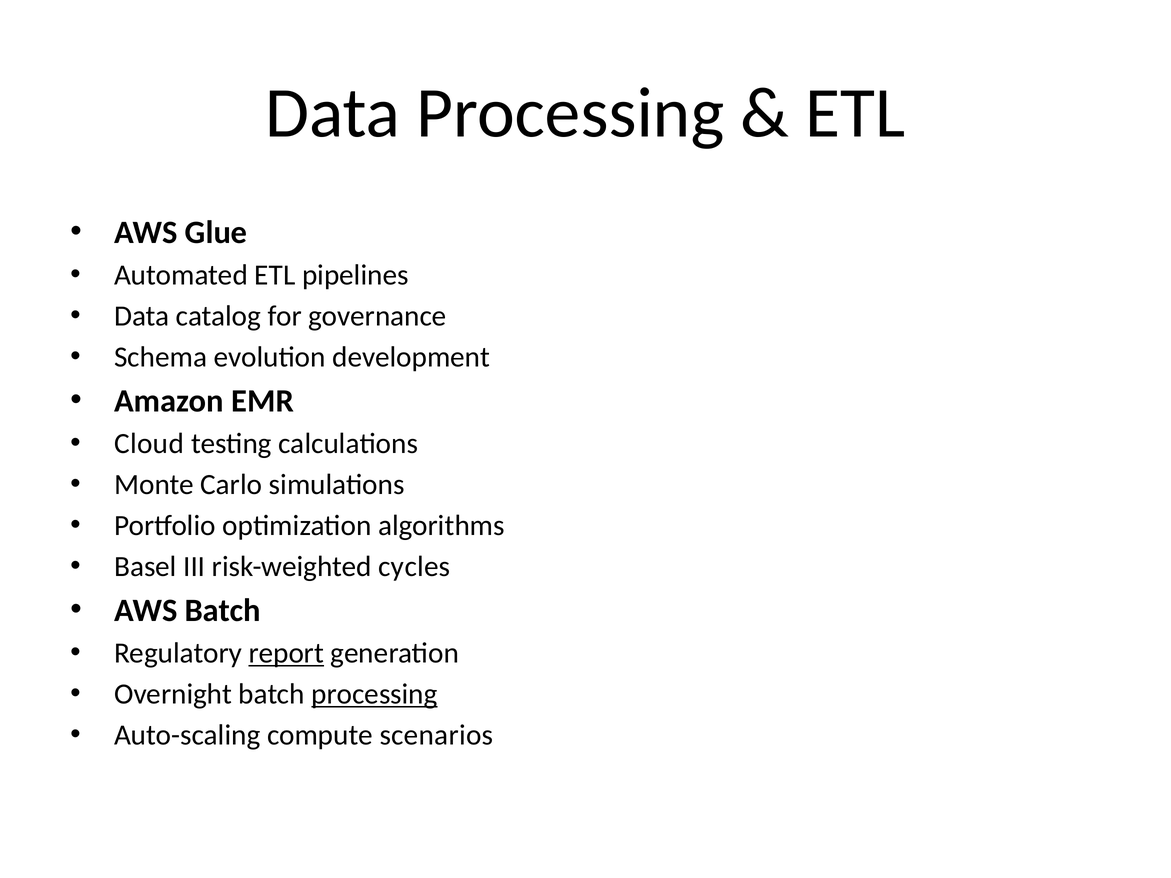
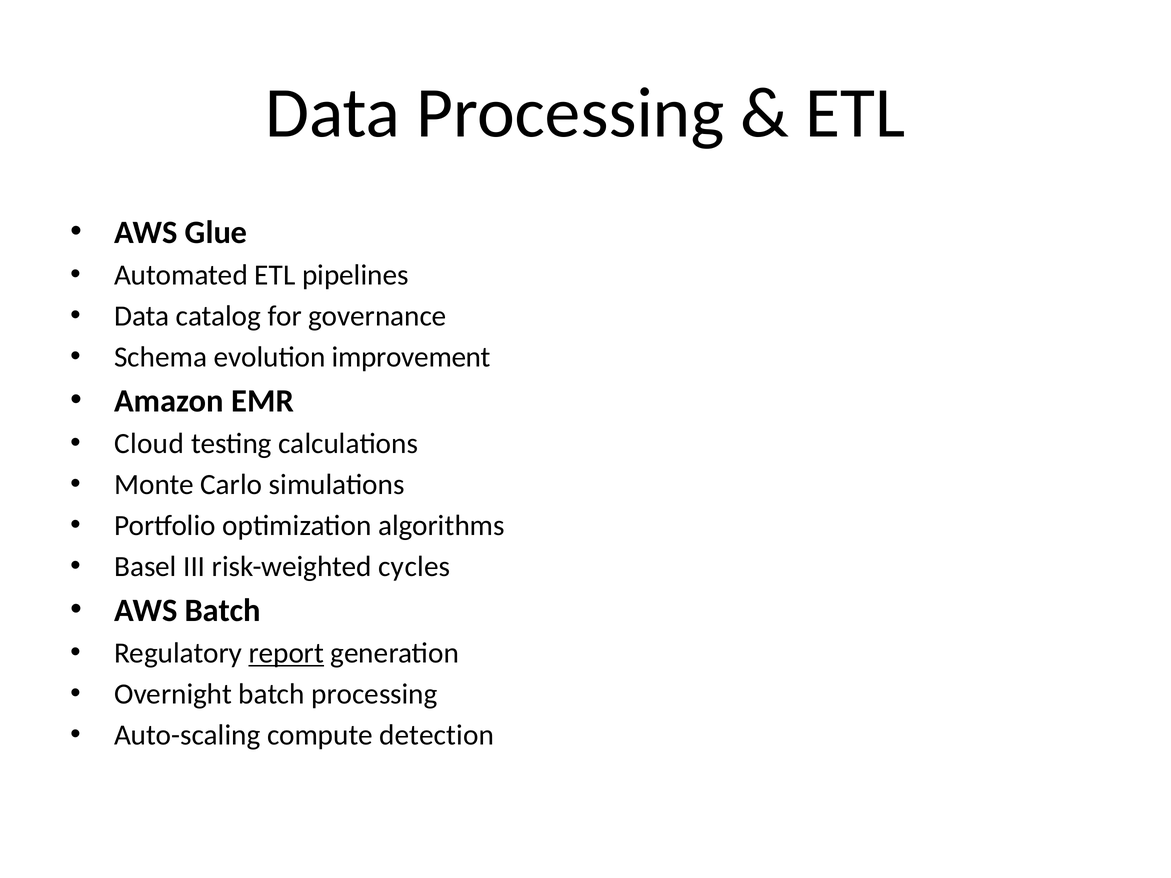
development: development -> improvement (411, 357)
processing underline: present -> none (374, 694)
scenarios: scenarios -> detection (437, 735)
